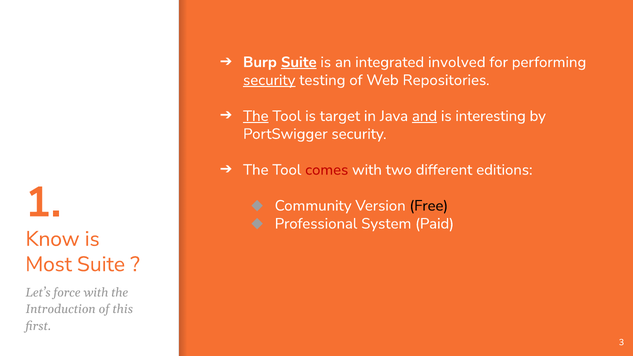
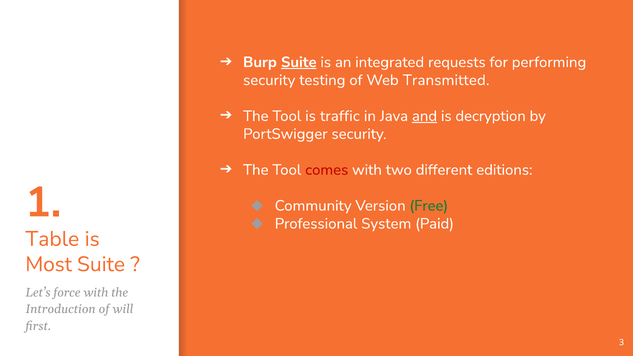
involved: involved -> requests (457, 62)
security underline: present -> none (269, 80)
Repositories: Repositories -> Transmitted (446, 80)
The underline: present -> none (256, 116)
target: target -> traffic (340, 116)
interesting: interesting -> decryption (491, 116)
Free colour: black -> green (429, 206)
Know: Know -> Table (52, 239)
this: this -> will (123, 309)
